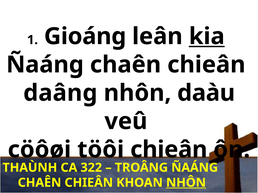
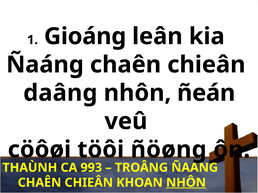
kia underline: present -> none (207, 36)
daàu: daàu -> ñeán (206, 93)
töôi chieân: chieân -> ñöøng (169, 150)
322: 322 -> 993 (91, 168)
